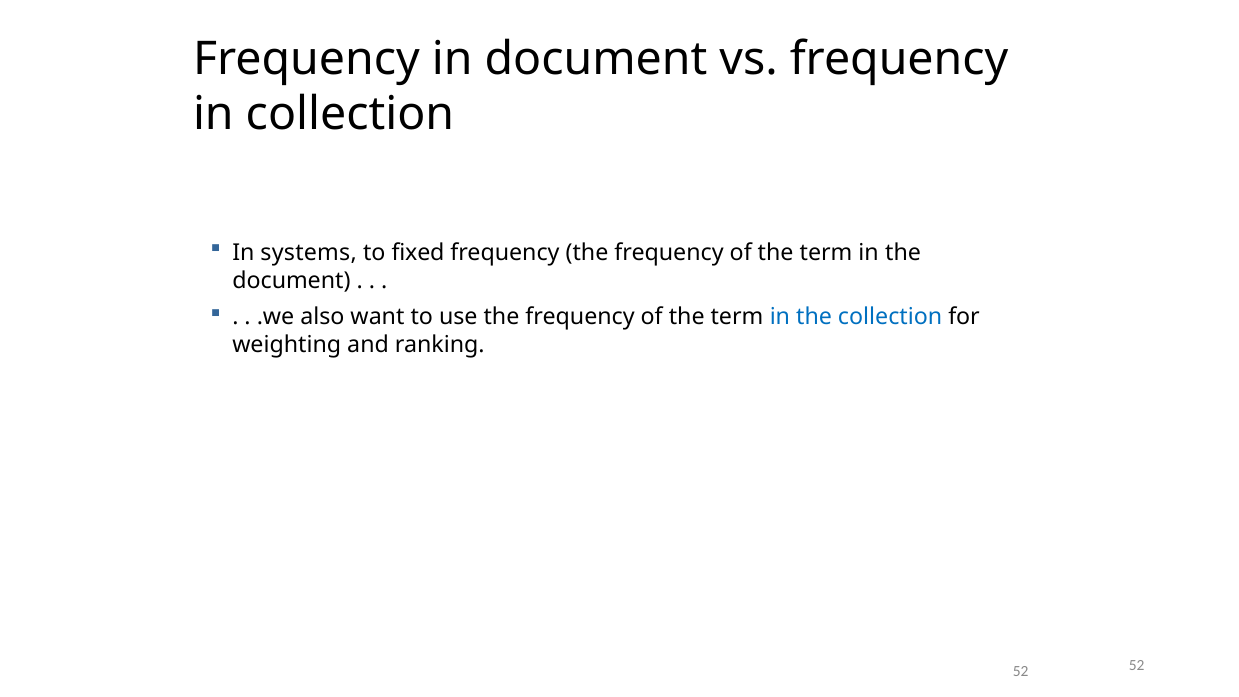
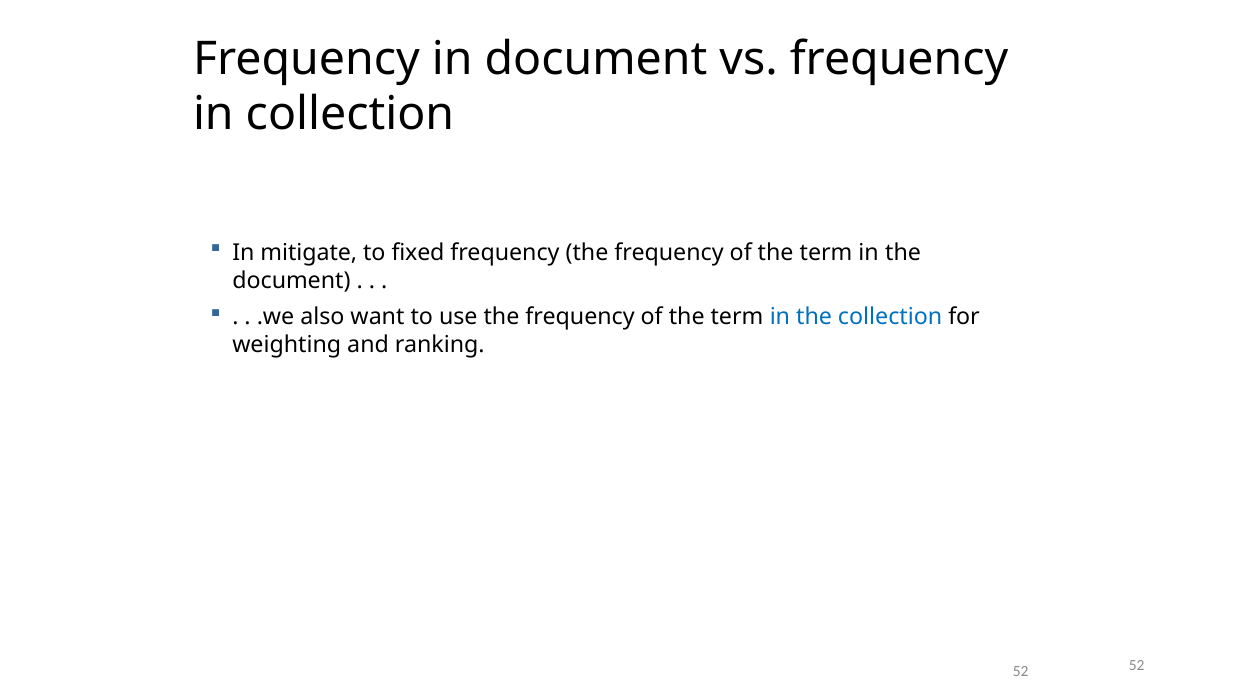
systems: systems -> mitigate (309, 252)
